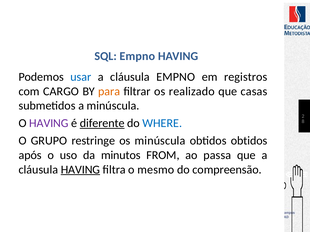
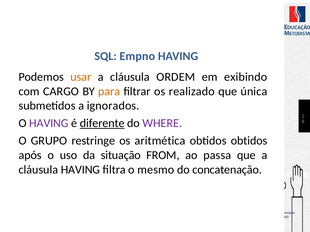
usar colour: blue -> orange (81, 77)
cláusula EMPNO: EMPNO -> ORDEM (176, 77)
registros: registros -> exibindo (246, 77)
casas: casas -> única (254, 92)
a minúscula: minúscula -> ignorados (113, 106)
WHERE colour: blue -> purple (162, 123)
os minúscula: minúscula -> aritmética (160, 141)
minutos: minutos -> situação (121, 155)
HAVING underline: present -> none (80, 170)
compreensão: compreensão -> concatenação (227, 170)
